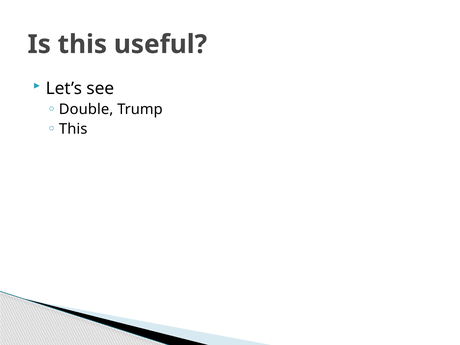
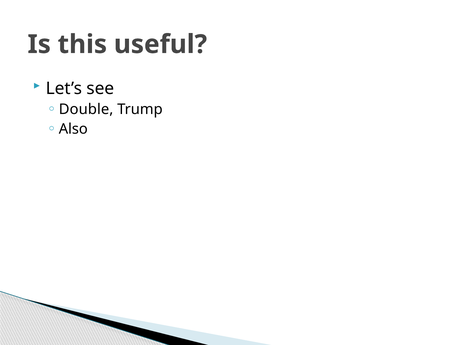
This: This -> Also (73, 129)
